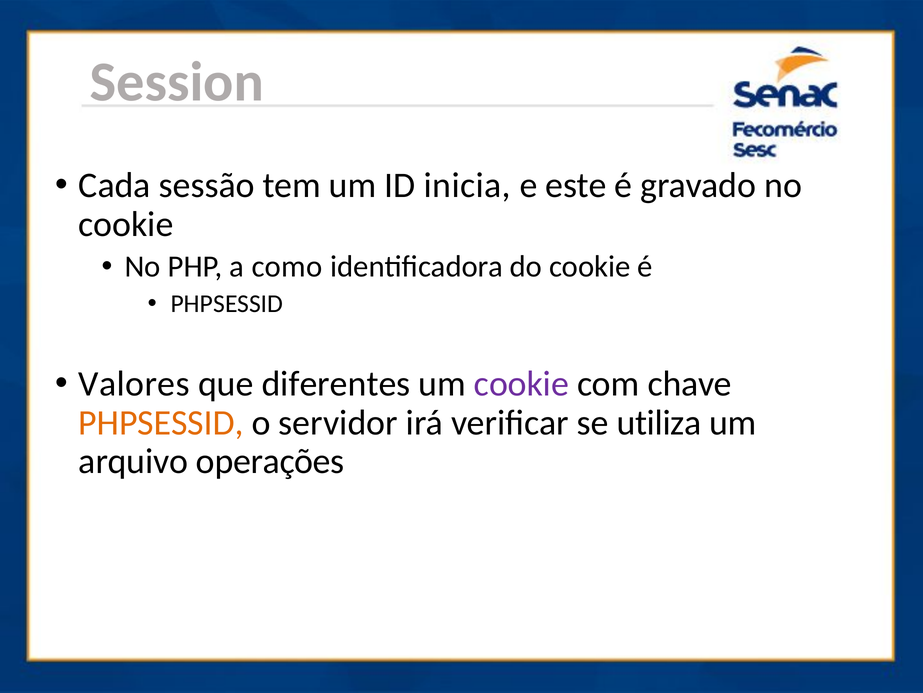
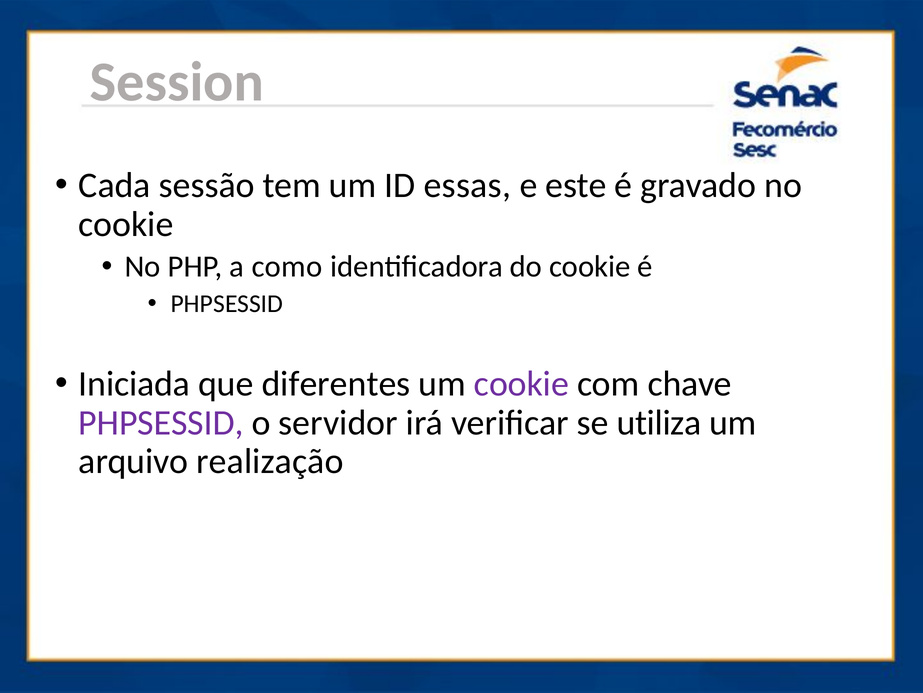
inicia: inicia -> essas (467, 185)
Valores: Valores -> Iniciada (134, 383)
PHPSESSID colour: orange -> purple (161, 422)
operações: operações -> realização (270, 461)
